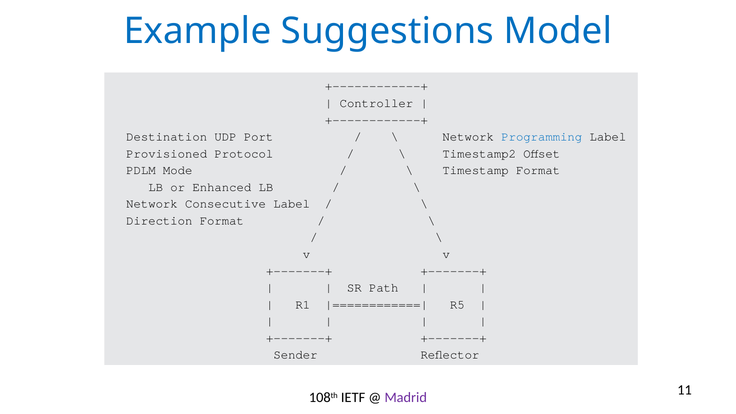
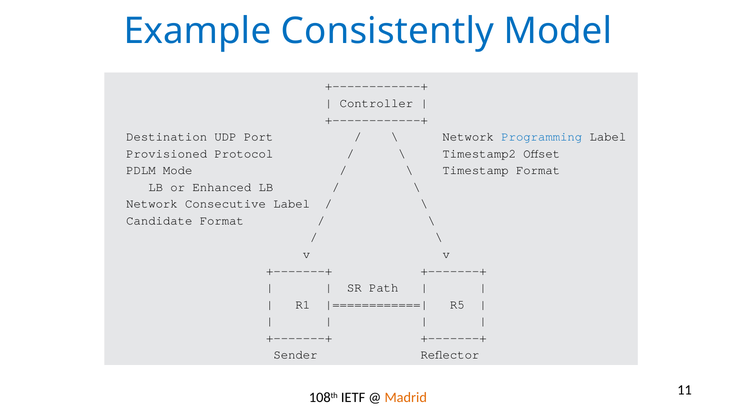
Suggestions: Suggestions -> Consistently (387, 31)
Direction: Direction -> Candidate (159, 221)
Madrid colour: purple -> orange (406, 398)
